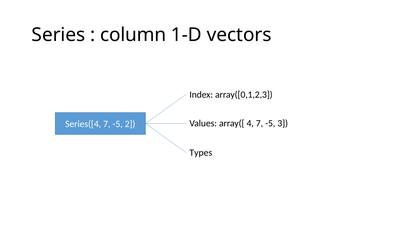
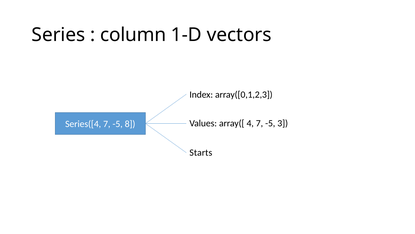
2: 2 -> 8 (130, 124)
Types: Types -> Starts (201, 152)
